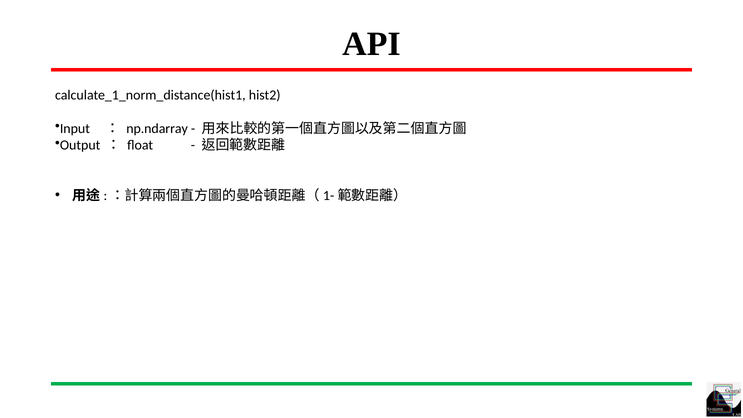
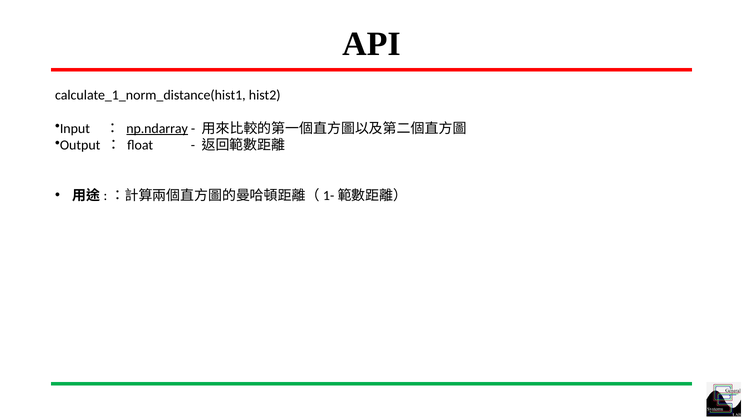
np.ndarray underline: none -> present (157, 129)
